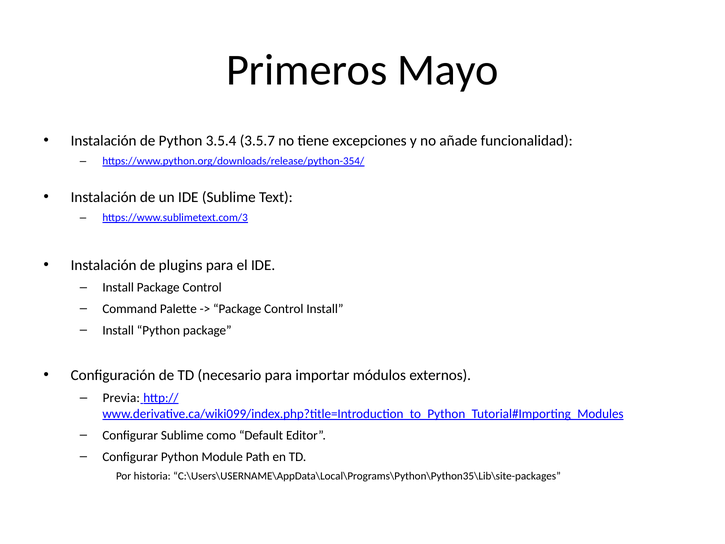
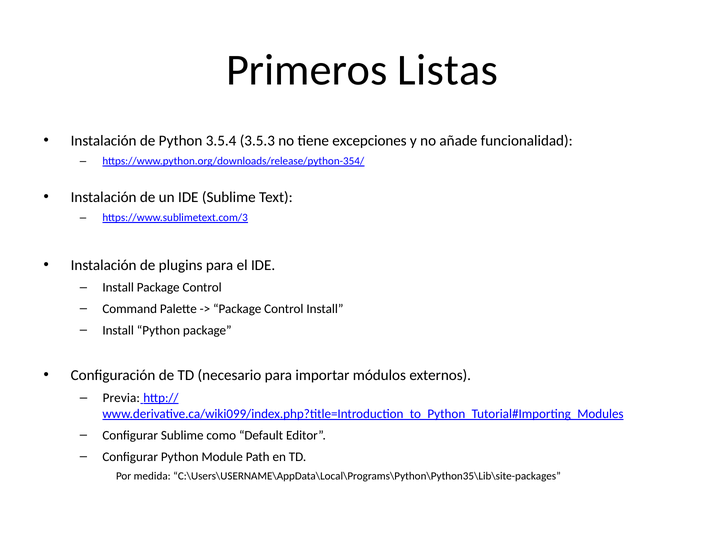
Mayo: Mayo -> Listas (448, 70)
3.5.7: 3.5.7 -> 3.5.3 (257, 141)
historia: historia -> medida (152, 476)
